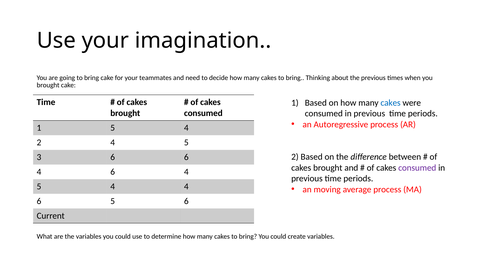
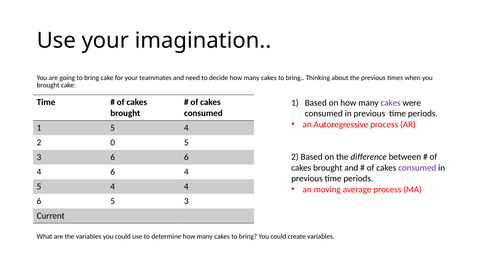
cakes colour: blue -> purple (391, 103)
2 4: 4 -> 0 (113, 143)
6 5 6: 6 -> 3 (186, 201)
